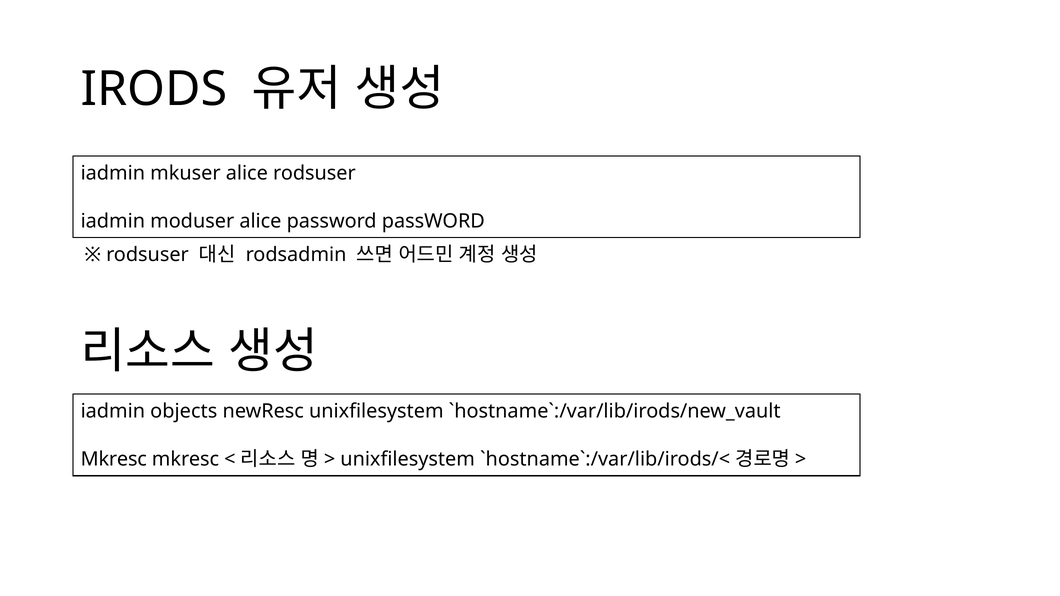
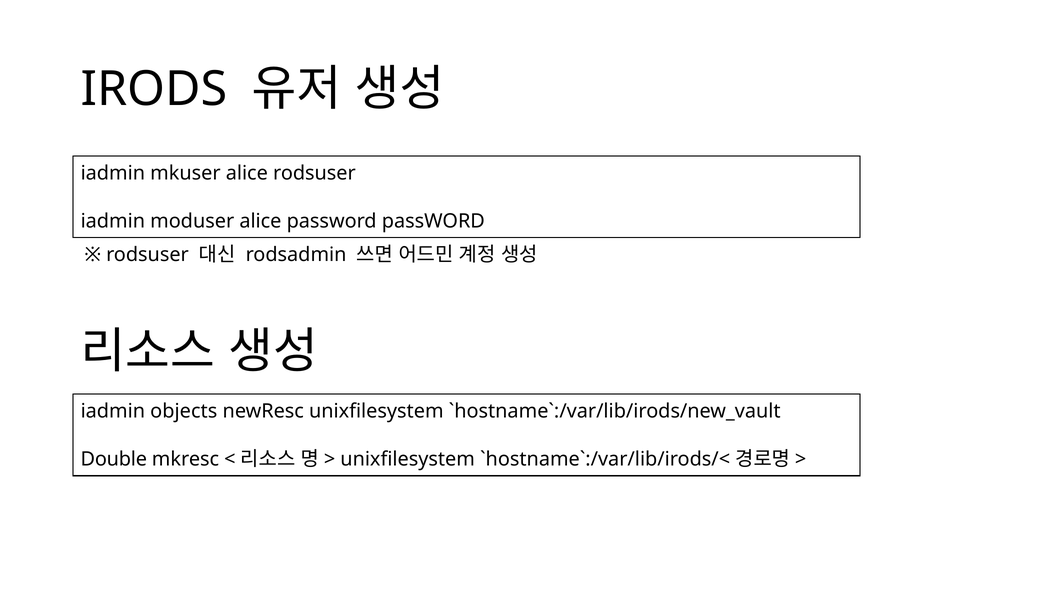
Mkresc: Mkresc -> Double (114, 459)
